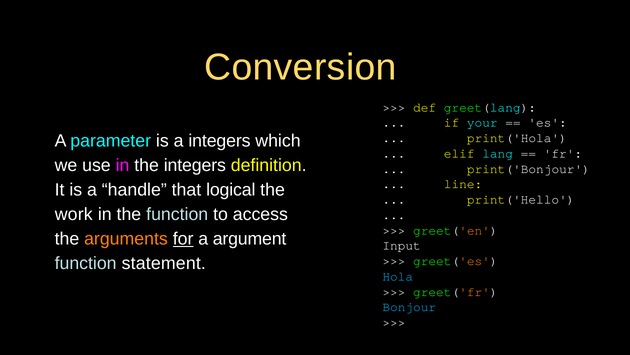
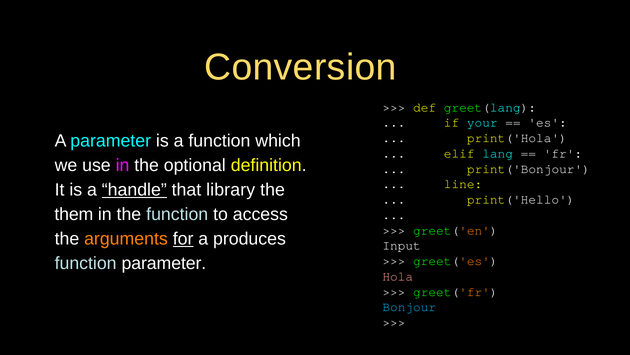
a integers: integers -> function (219, 140)
the integers: integers -> optional (195, 165)
handle underline: none -> present (134, 189)
logical: logical -> library (231, 189)
work: work -> them (74, 214)
argument: argument -> produces (249, 238)
function statement: statement -> parameter (164, 263)
Hola colour: light blue -> pink (398, 276)
